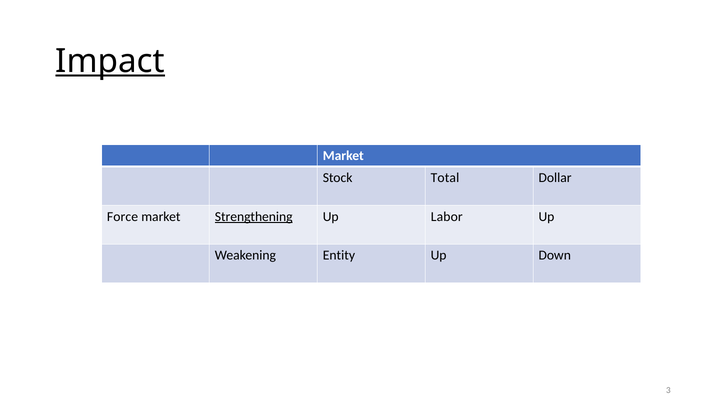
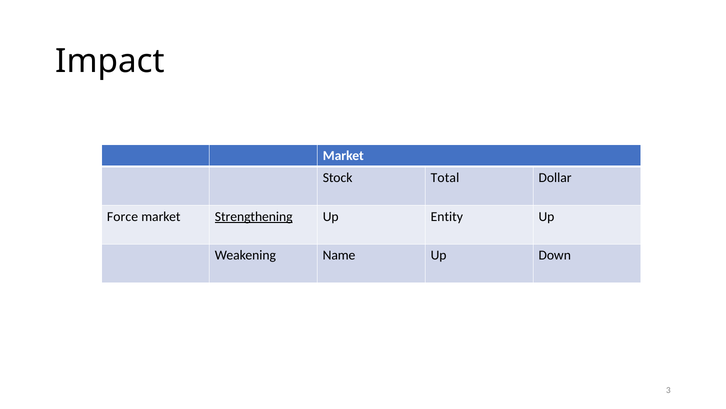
Impact underline: present -> none (110, 61)
Labor: Labor -> Entity (447, 216)
Entity: Entity -> Name (339, 255)
